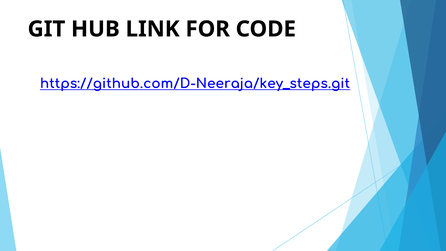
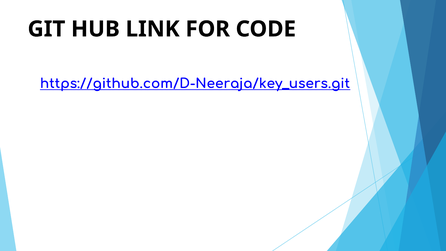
https://github.com/D-Neeraja/key_steps.git: https://github.com/D-Neeraja/key_steps.git -> https://github.com/D-Neeraja/key_users.git (195, 84)
